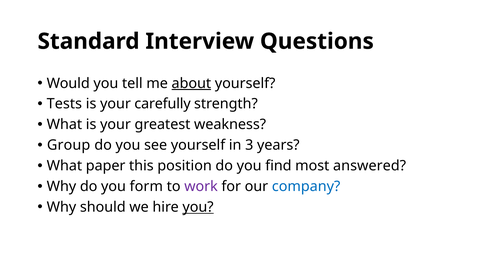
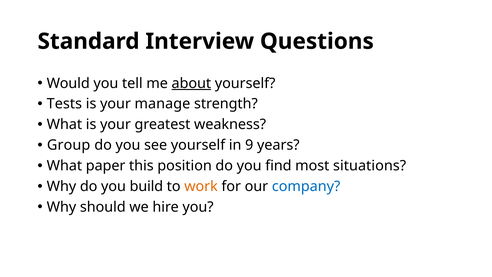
carefully: carefully -> manage (162, 104)
3: 3 -> 9 (249, 145)
answered: answered -> situations (370, 166)
form: form -> build (146, 186)
work colour: purple -> orange (201, 186)
you underline: present -> none (198, 207)
